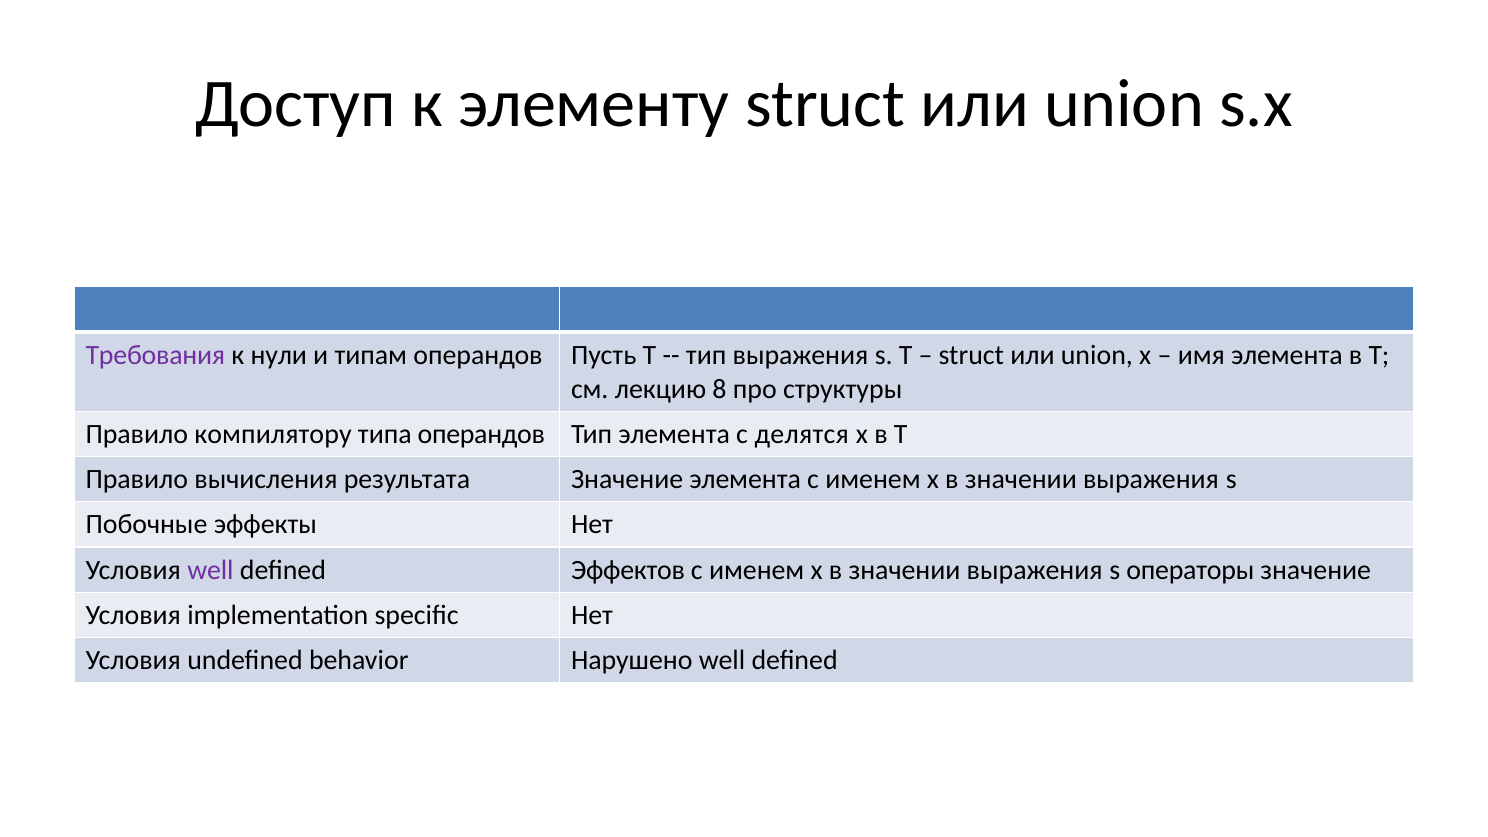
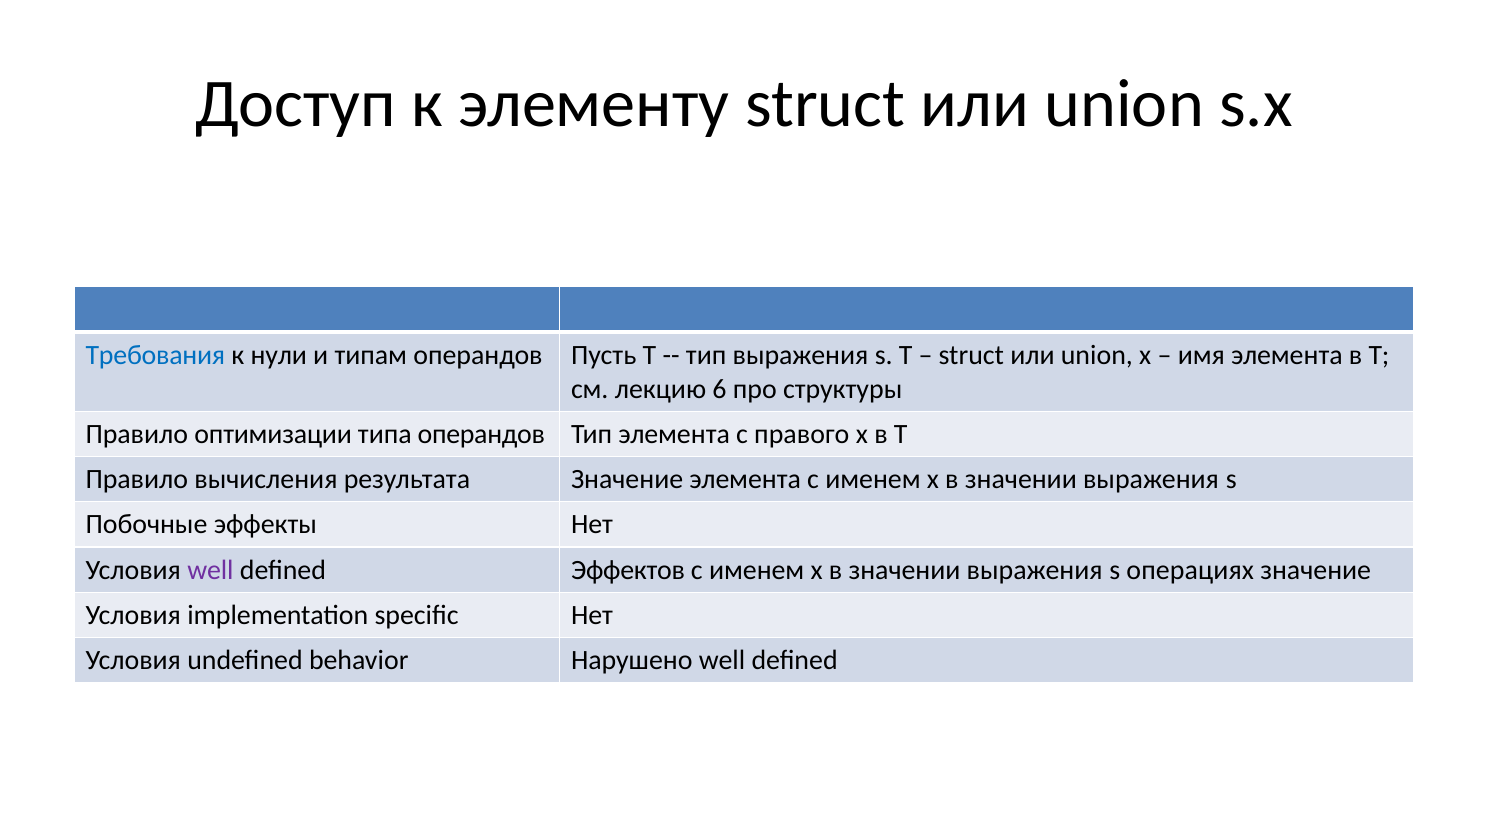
Требования colour: purple -> blue (155, 355)
8: 8 -> 6 (719, 389)
компилятору: компилятору -> оптимизации (273, 434)
делятся: делятся -> правого (802, 434)
операторы: операторы -> операциях (1190, 570)
